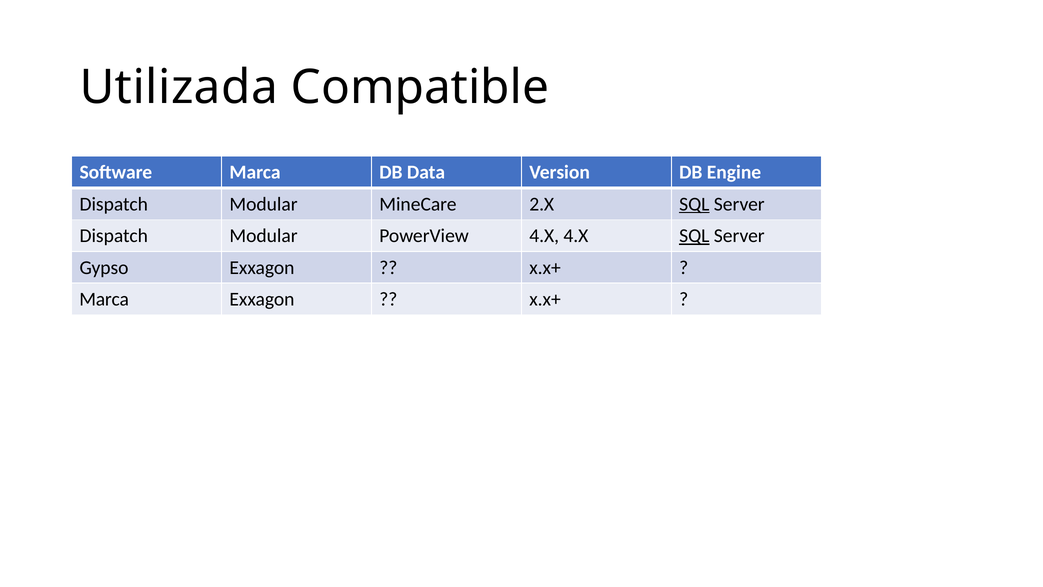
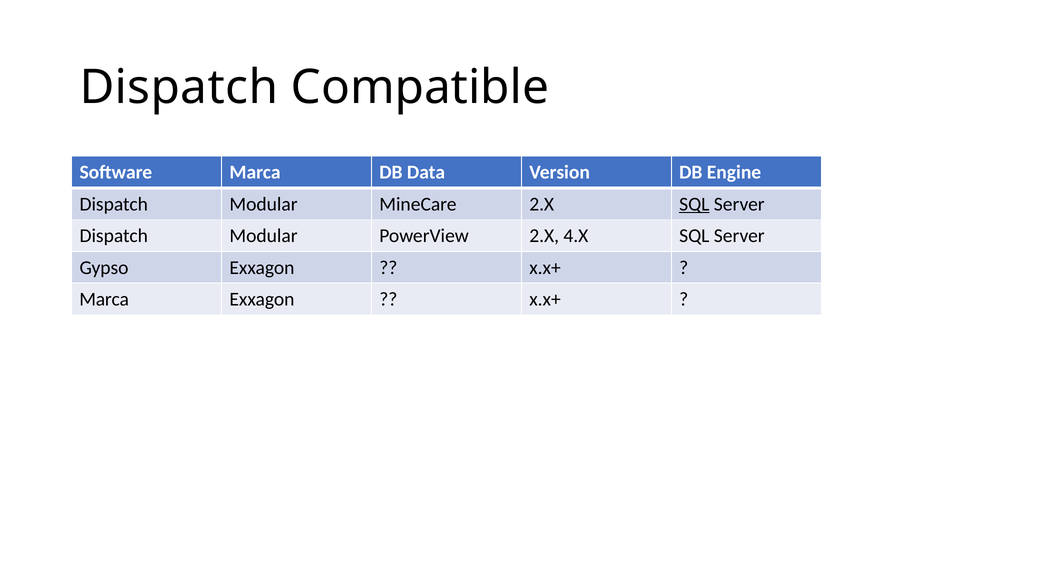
Utilizada: Utilizada -> Dispatch (179, 88)
PowerView 4.X: 4.X -> 2.X (544, 236)
SQL underline: present -> none (694, 236)
